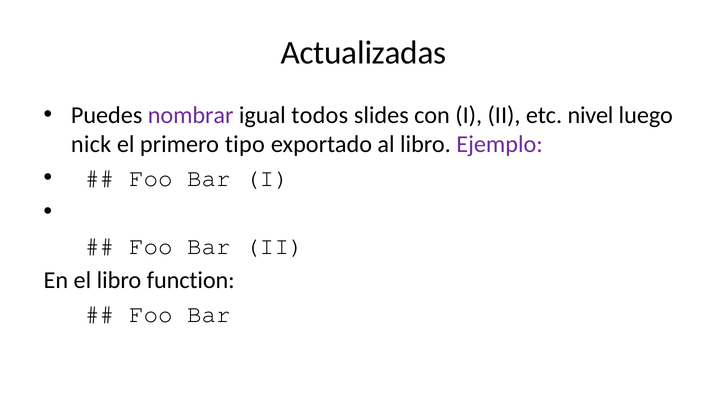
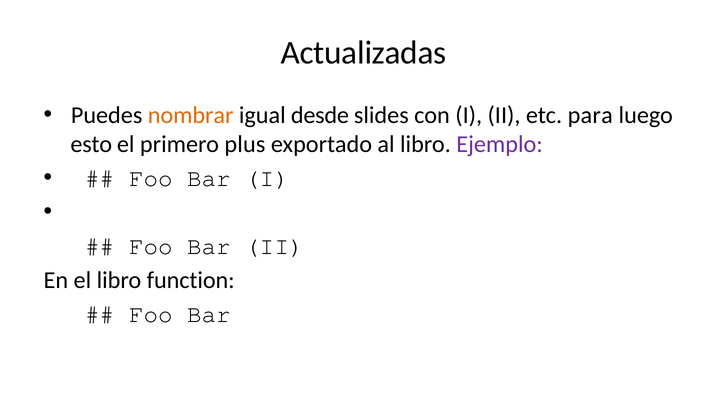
nombrar colour: purple -> orange (191, 115)
todos: todos -> desde (320, 115)
nivel: nivel -> para (590, 115)
nick: nick -> esto (91, 144)
tipo: tipo -> plus (245, 144)
